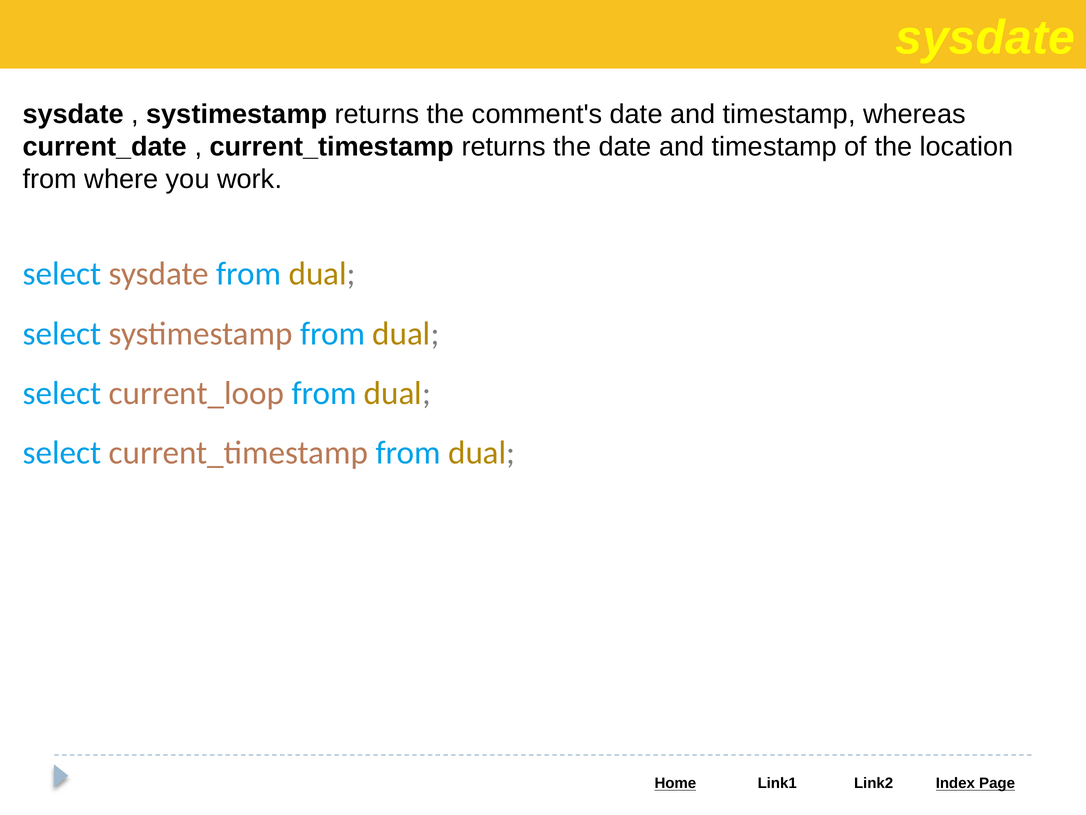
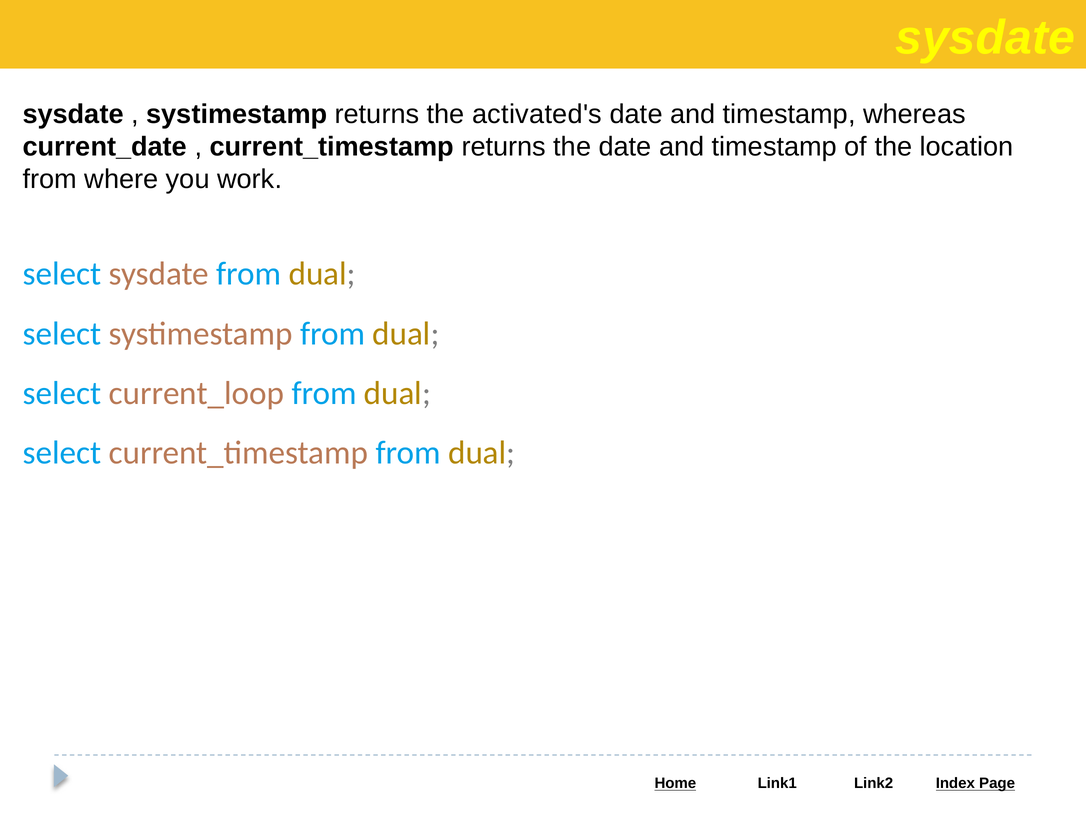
comment's: comment's -> activated's (537, 114)
